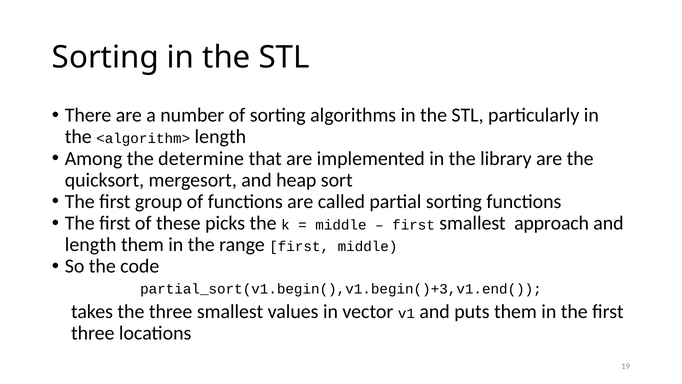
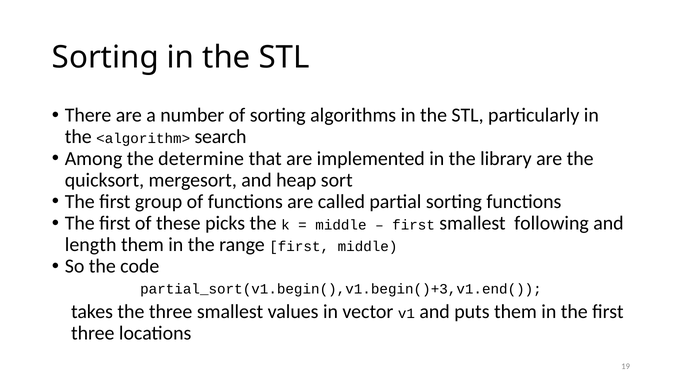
<algorithm> length: length -> search (220, 137)
approach: approach -> following (551, 223)
